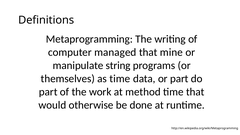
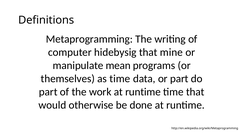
managed: managed -> hidebysig (115, 52)
string: string -> mean (118, 65)
work at method: method -> runtime (143, 92)
